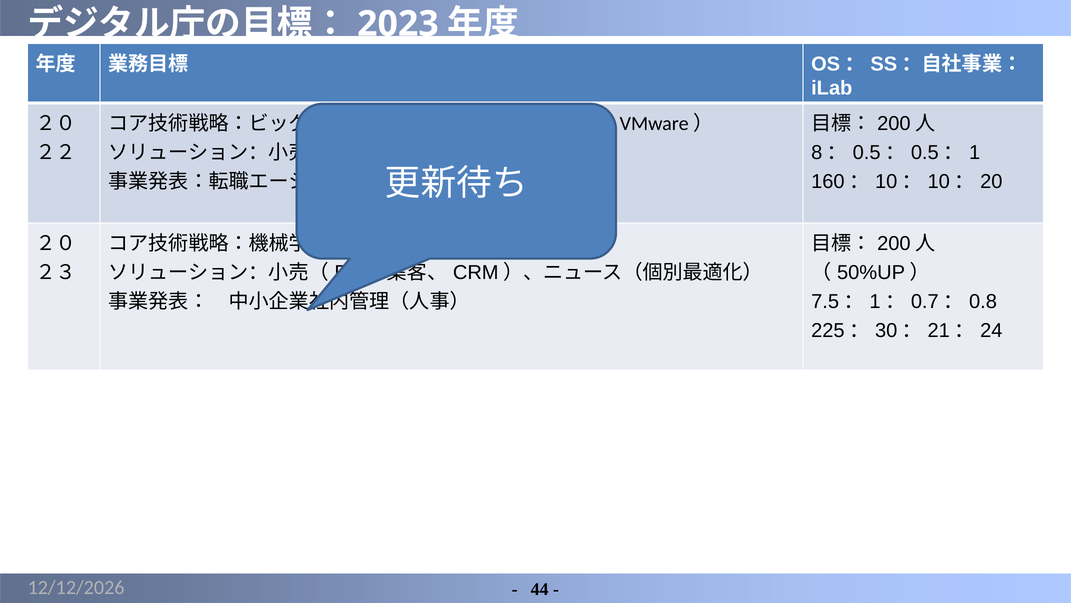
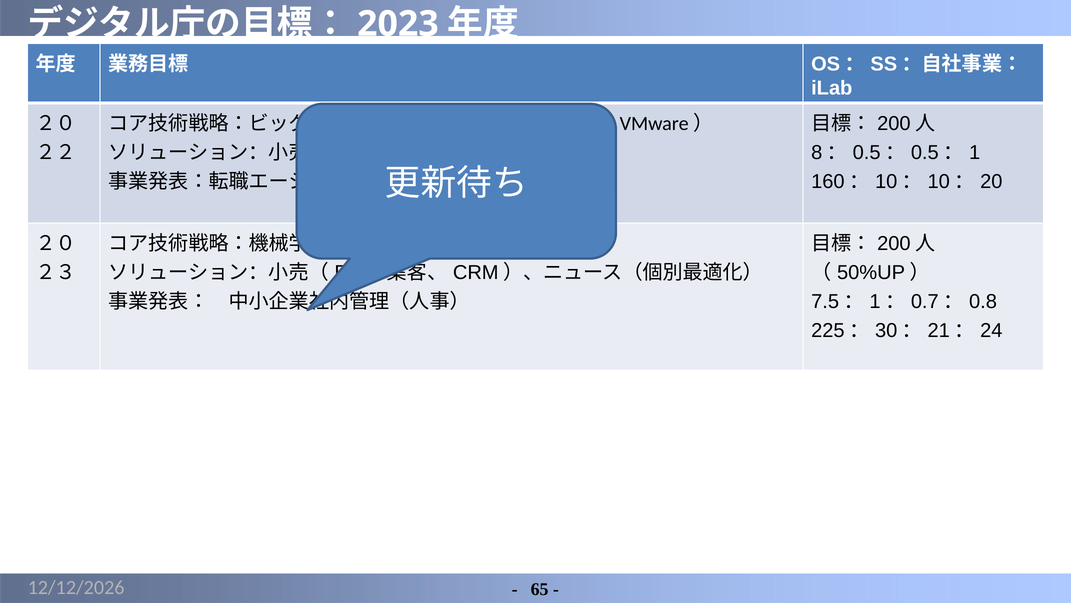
44: 44 -> 65 (540, 589)
